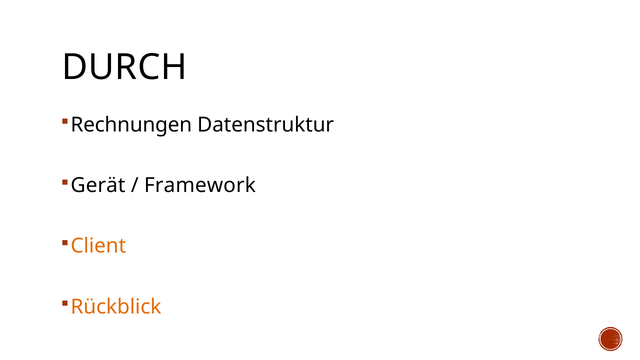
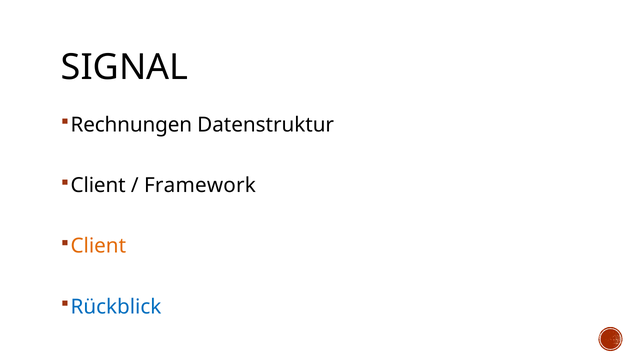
DURCH: DURCH -> SIGNAL (125, 67)
Gerät: Gerät -> Client (98, 185)
Rückblick colour: orange -> blue (116, 307)
